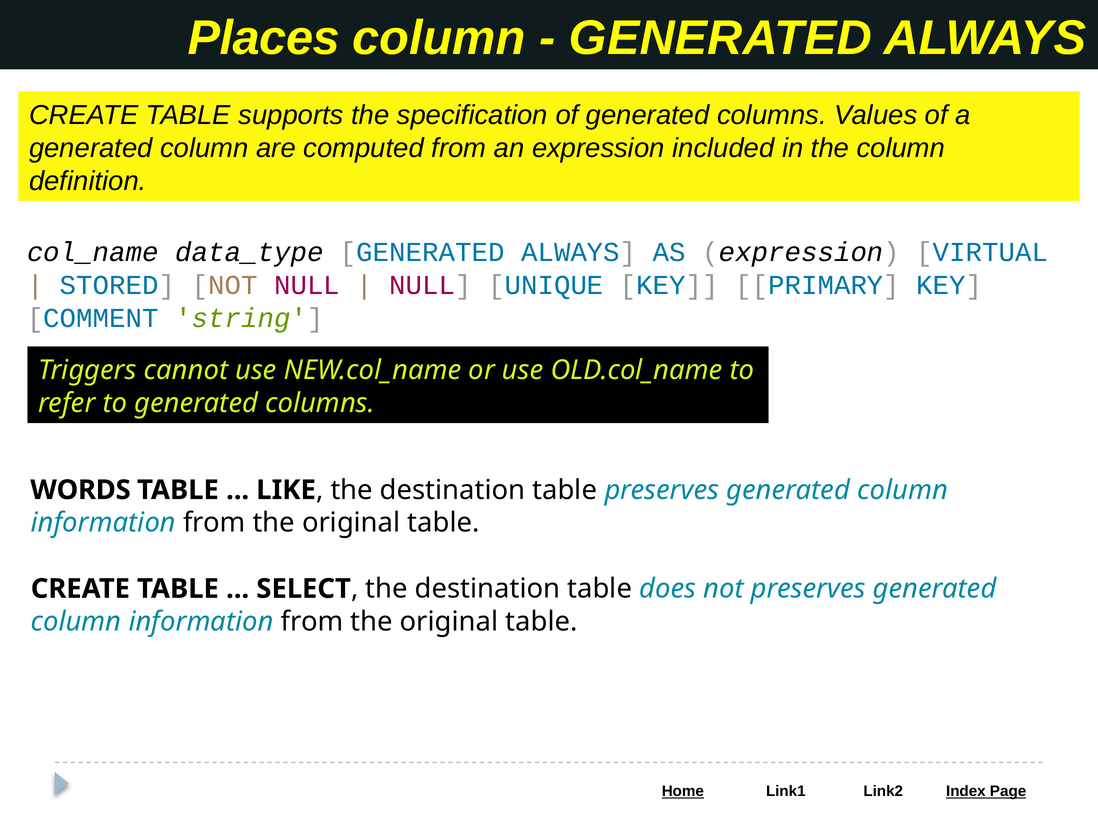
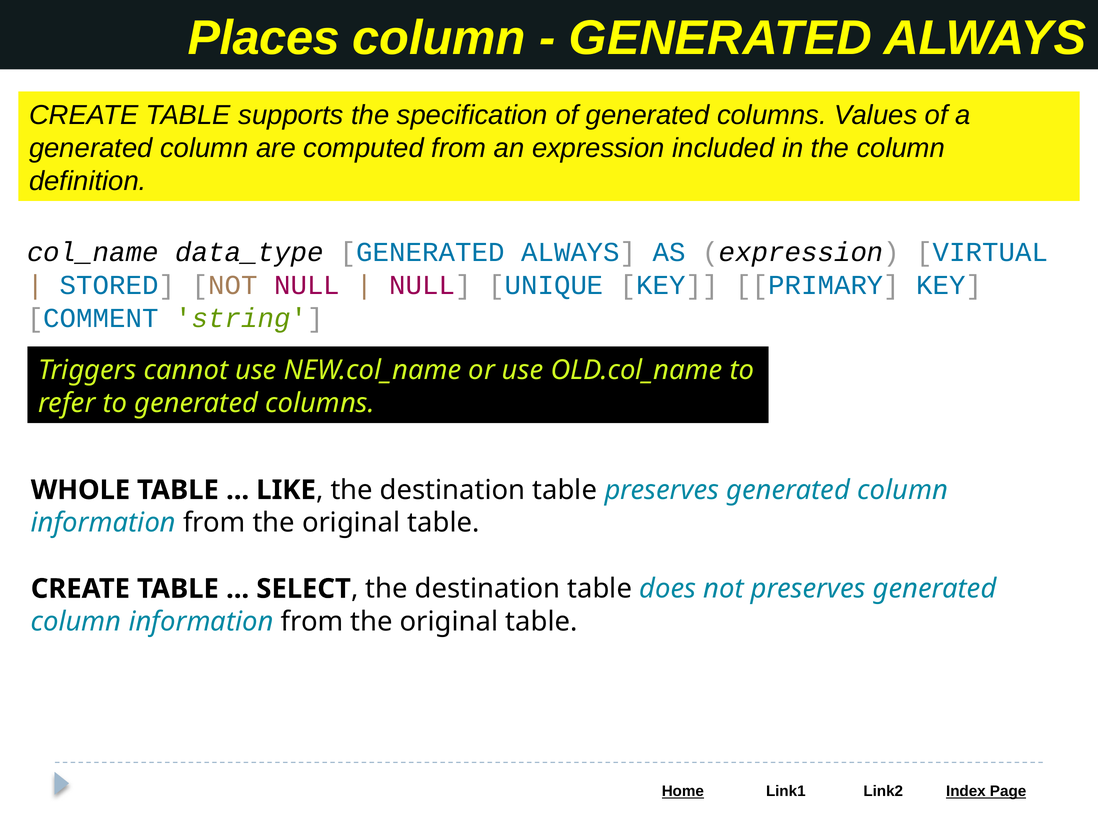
WORDS: WORDS -> WHOLE (80, 490)
